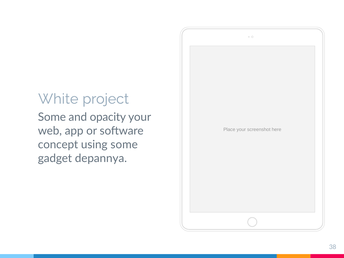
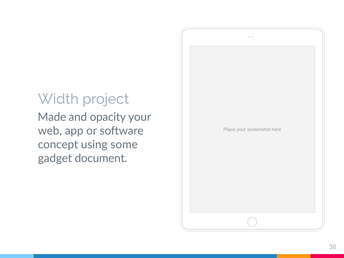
White: White -> Width (58, 99)
Some: Some -> Made (52, 117)
depannya: depannya -> document (101, 158)
